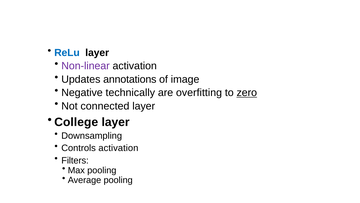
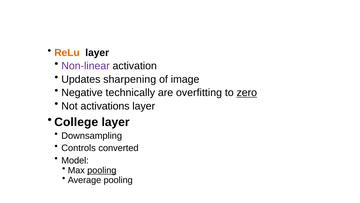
ReLu colour: blue -> orange (67, 53)
annotations: annotations -> sharpening (130, 79)
connected: connected -> activations (105, 106)
Controls activation: activation -> converted (118, 148)
Filters: Filters -> Model (75, 160)
pooling underline: none -> present (102, 170)
